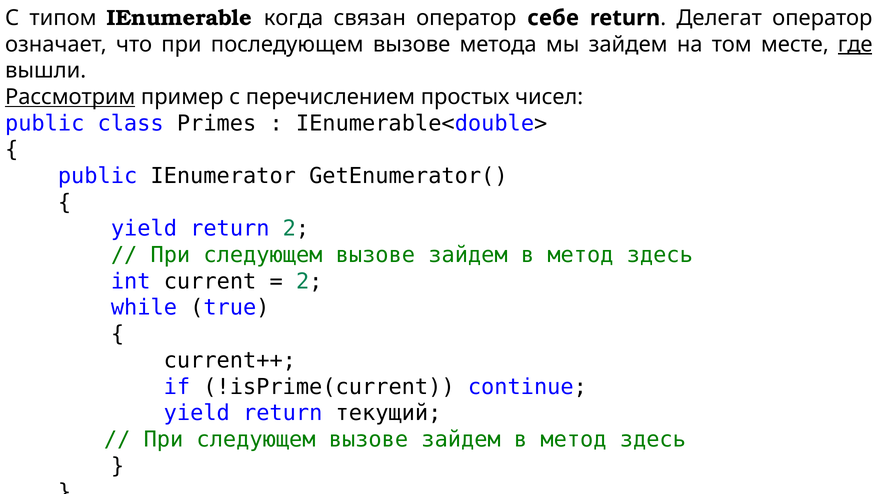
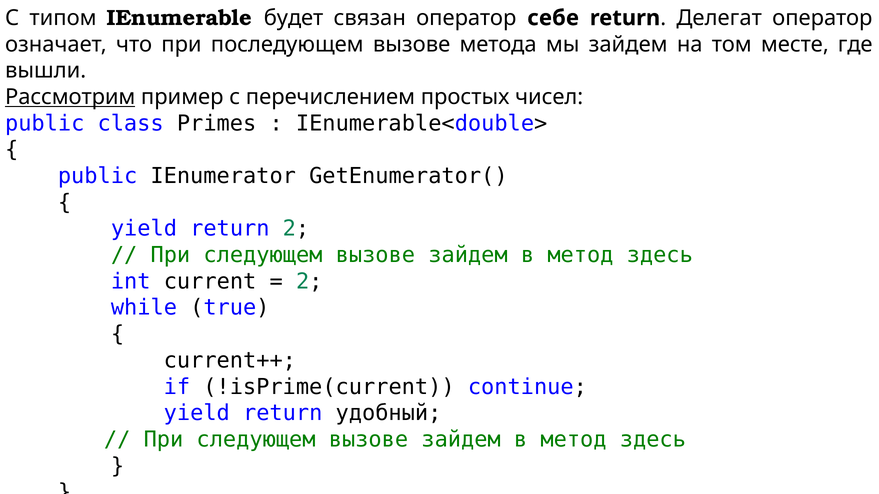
когда: когда -> будет (294, 18)
где underline: present -> none (855, 44)
текущий: текущий -> удобный (388, 413)
